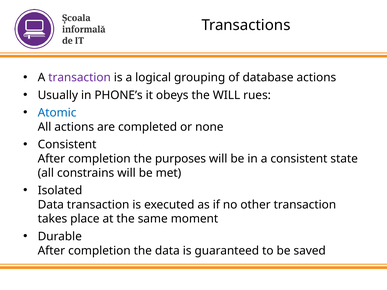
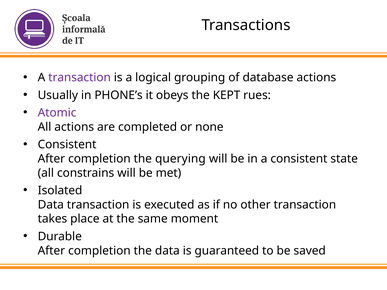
the WILL: WILL -> KEPT (227, 95)
Atomic colour: blue -> purple (57, 113)
purposes: purposes -> querying (180, 159)
